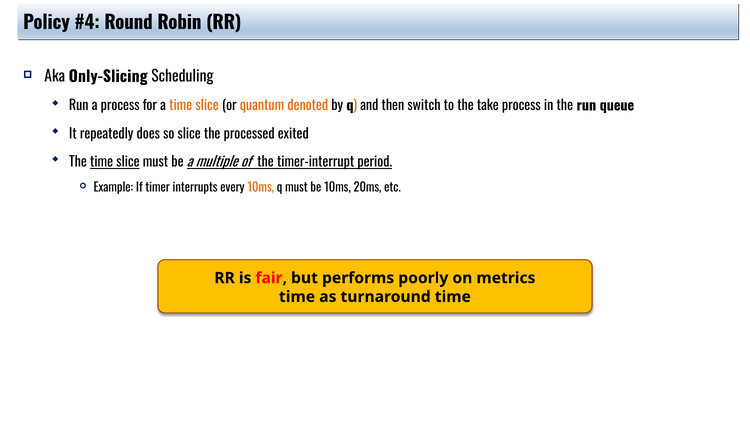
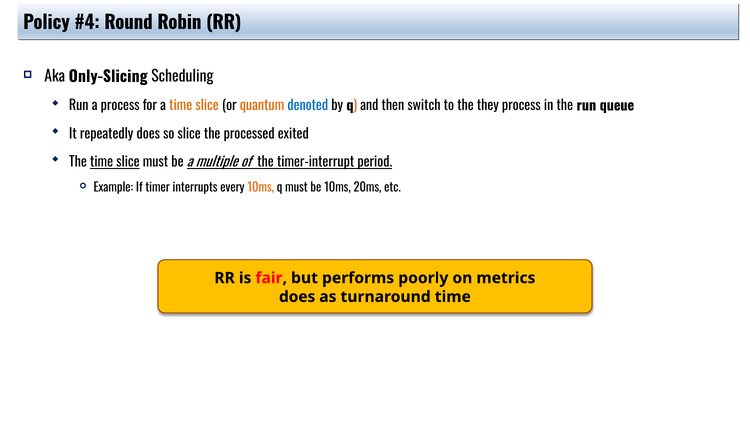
denoted colour: orange -> blue (308, 106)
take: take -> they (488, 106)
time: time -> does (297, 297)
